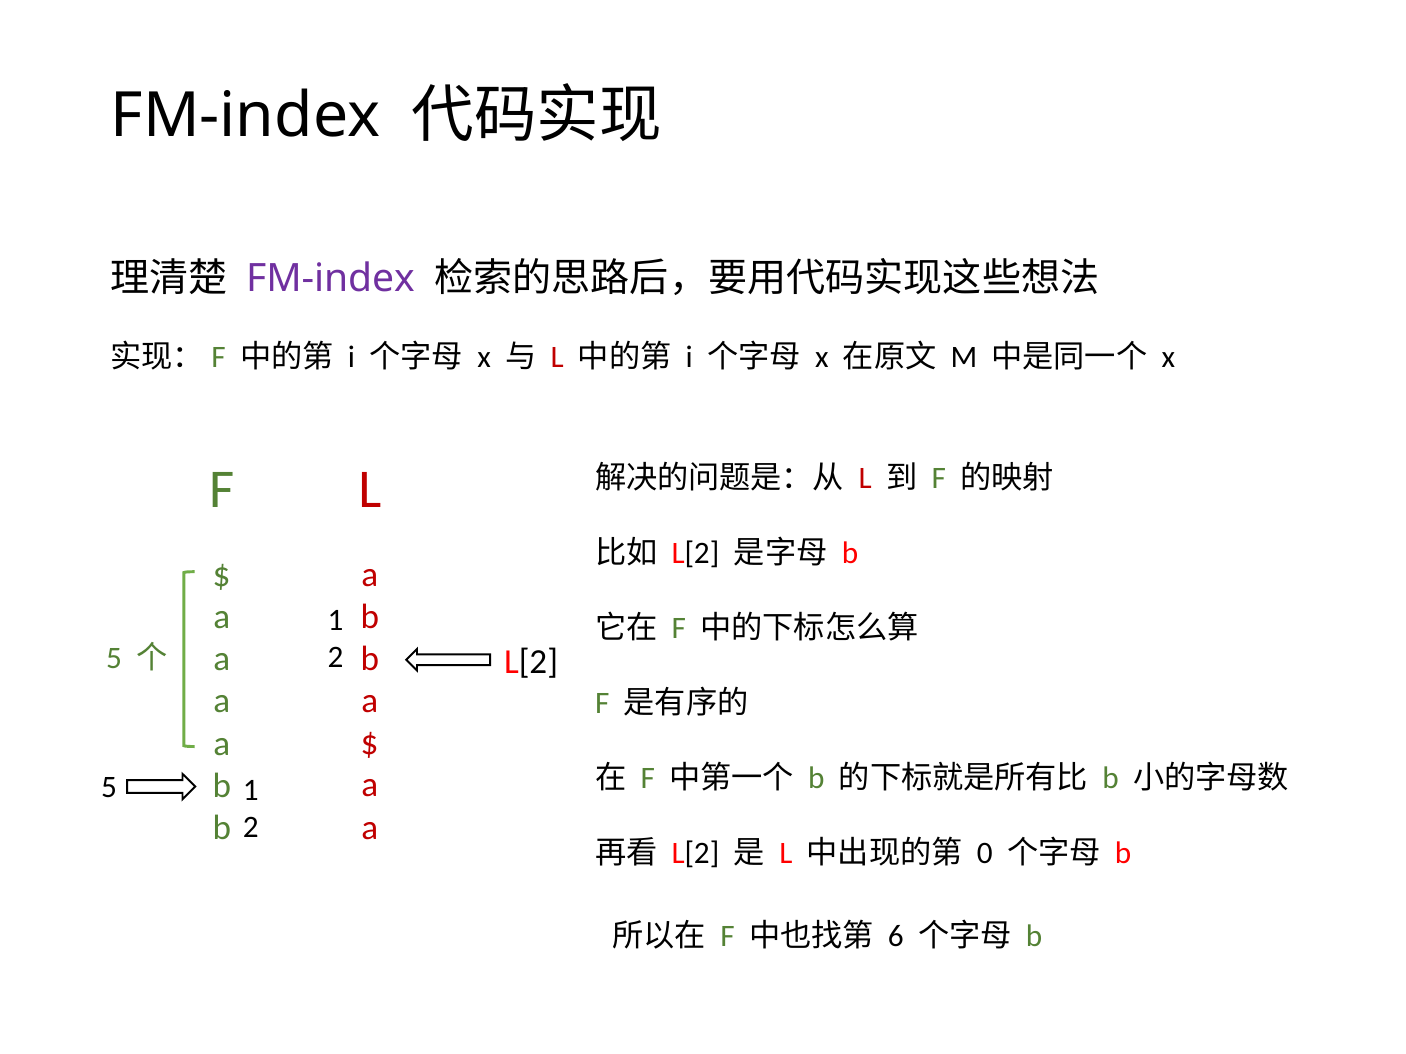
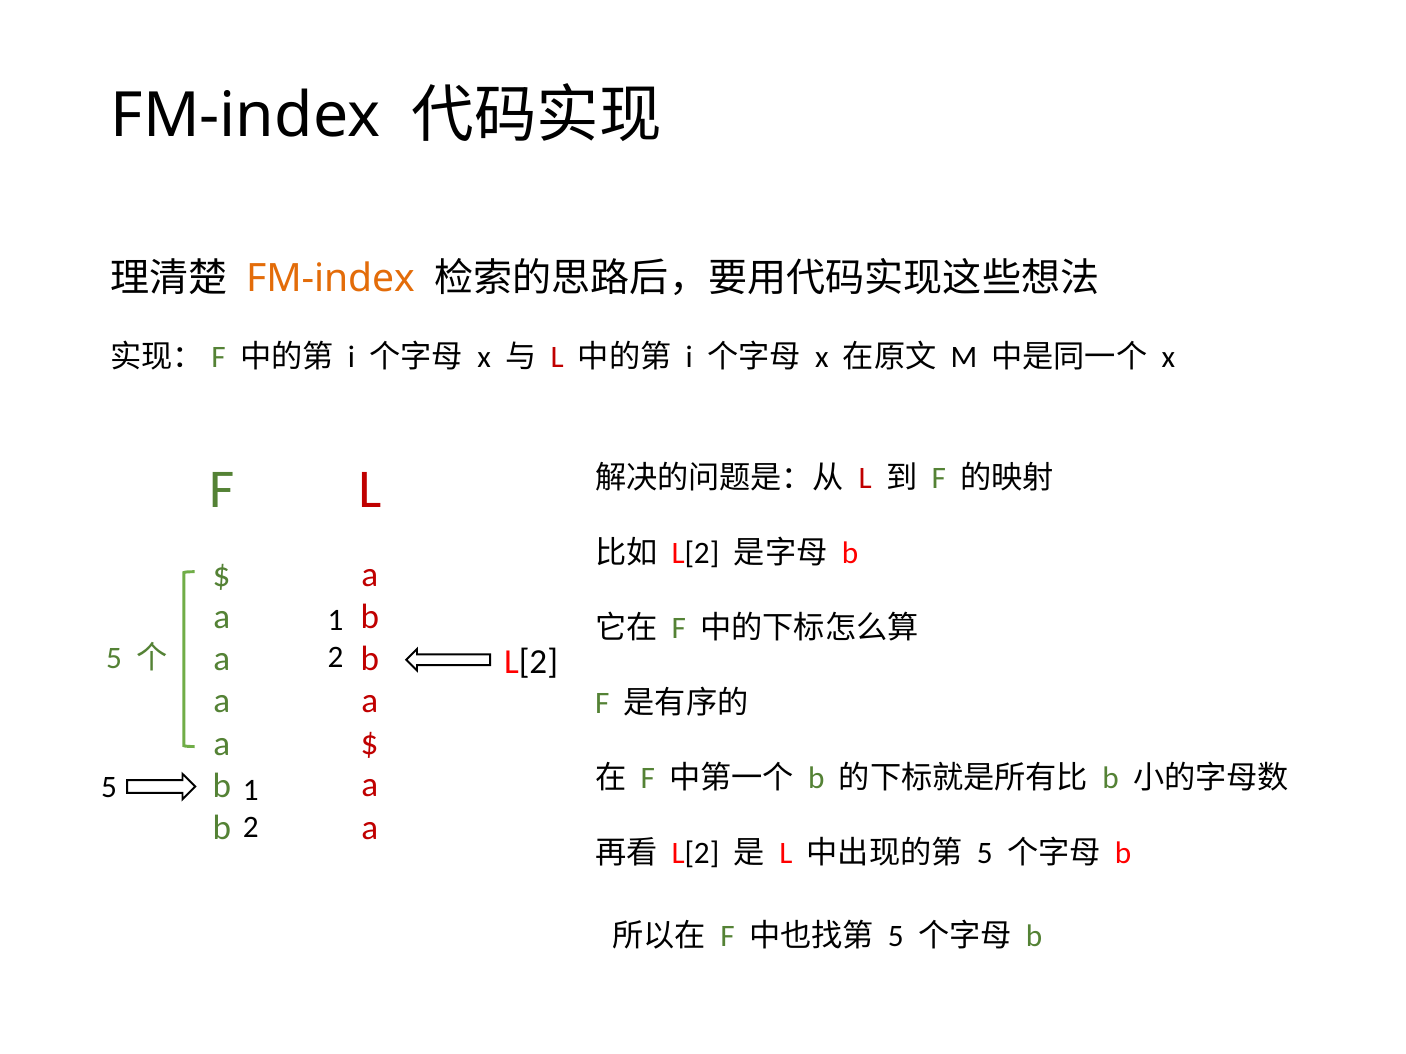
FM-index colour: purple -> orange (330, 279)
0: 0 -> 5 (985, 854)
6: 6 -> 5 (896, 937)
